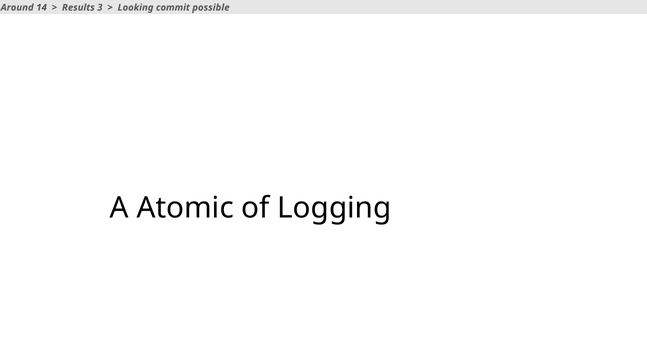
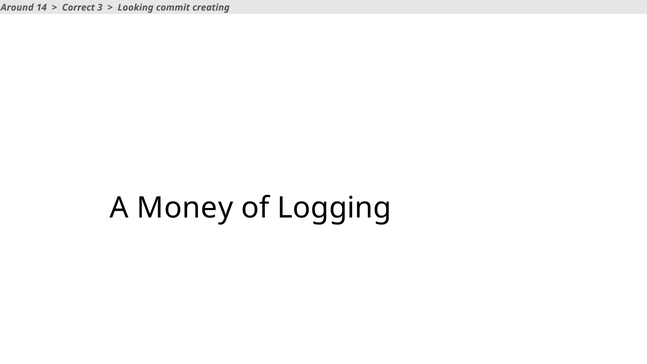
Results: Results -> Correct (78, 8)
possible: possible -> creating (211, 8)
Atomic: Atomic -> Money (185, 208)
